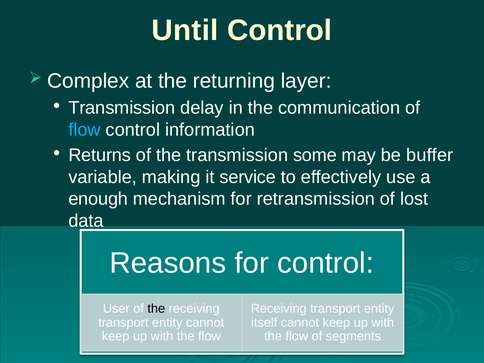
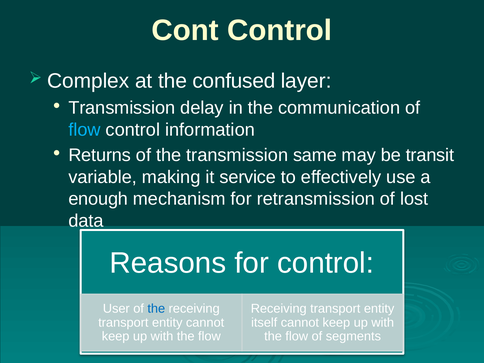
Until: Until -> Cont (185, 30)
returning: returning -> confused (234, 81)
some: some -> same (315, 155)
buffer: buffer -> transit (430, 155)
the colour: black -> blue (156, 309)
